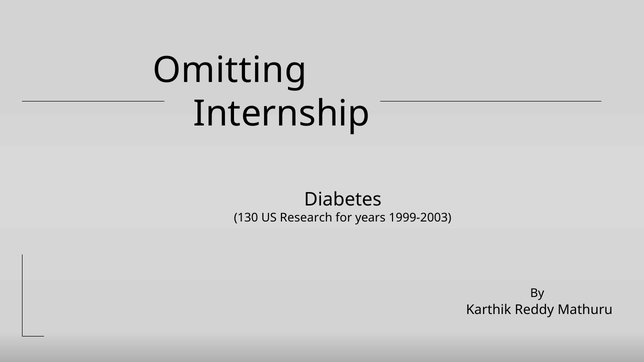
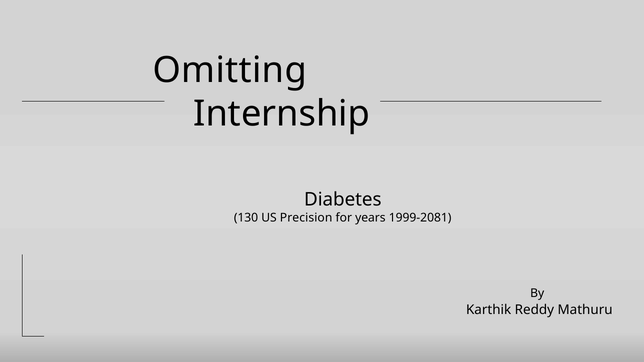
Research: Research -> Precision (306, 218)
1999-2003: 1999-2003 -> 1999-2081 (420, 218)
